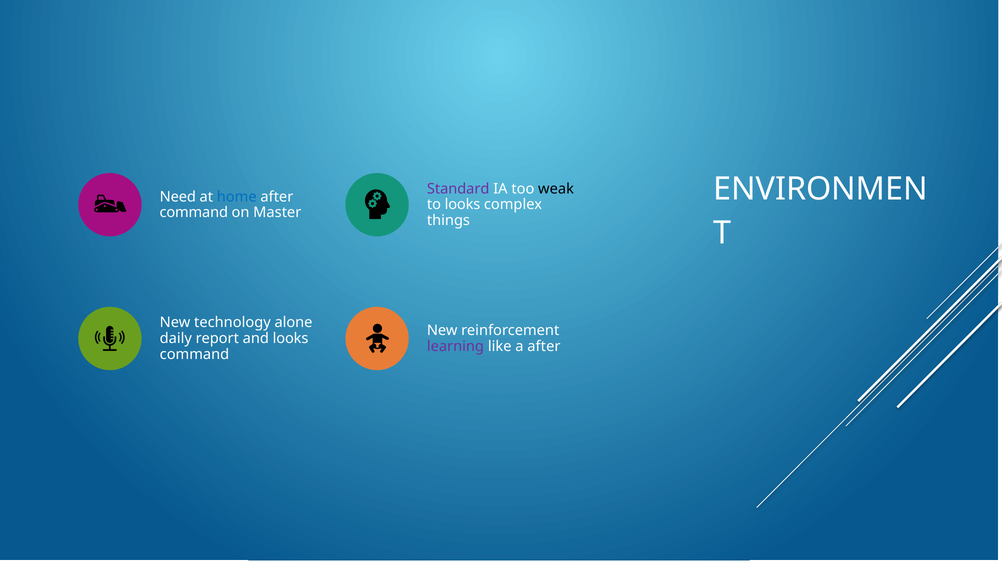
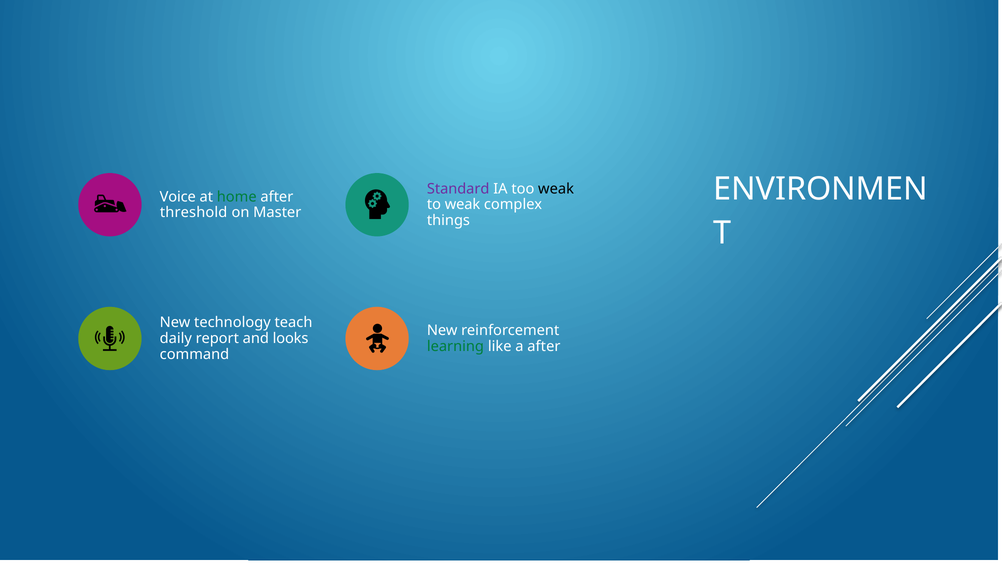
Need: Need -> Voice (178, 197)
home colour: blue -> green (237, 197)
to looks: looks -> weak (462, 204)
command: command -> threshold (194, 212)
alone: alone -> teach (293, 322)
learning colour: purple -> green (455, 346)
